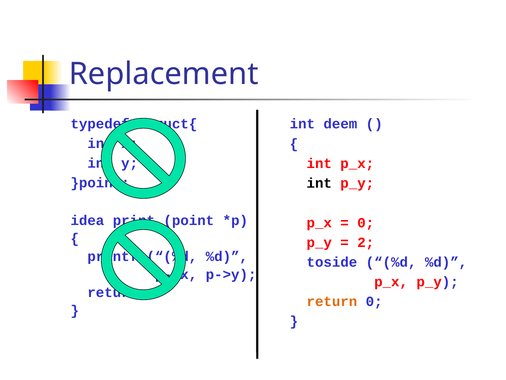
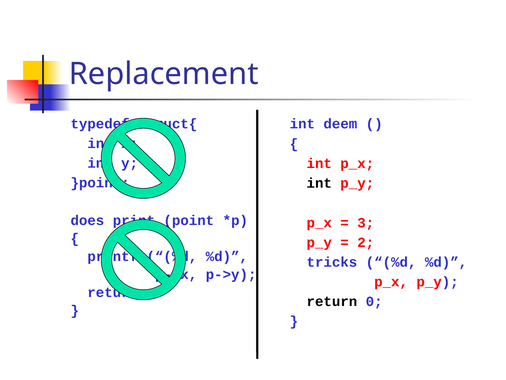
idea: idea -> does (87, 220)
0: 0 -> 3 (366, 222)
toside: toside -> tricks (332, 262)
return colour: orange -> black (332, 301)
